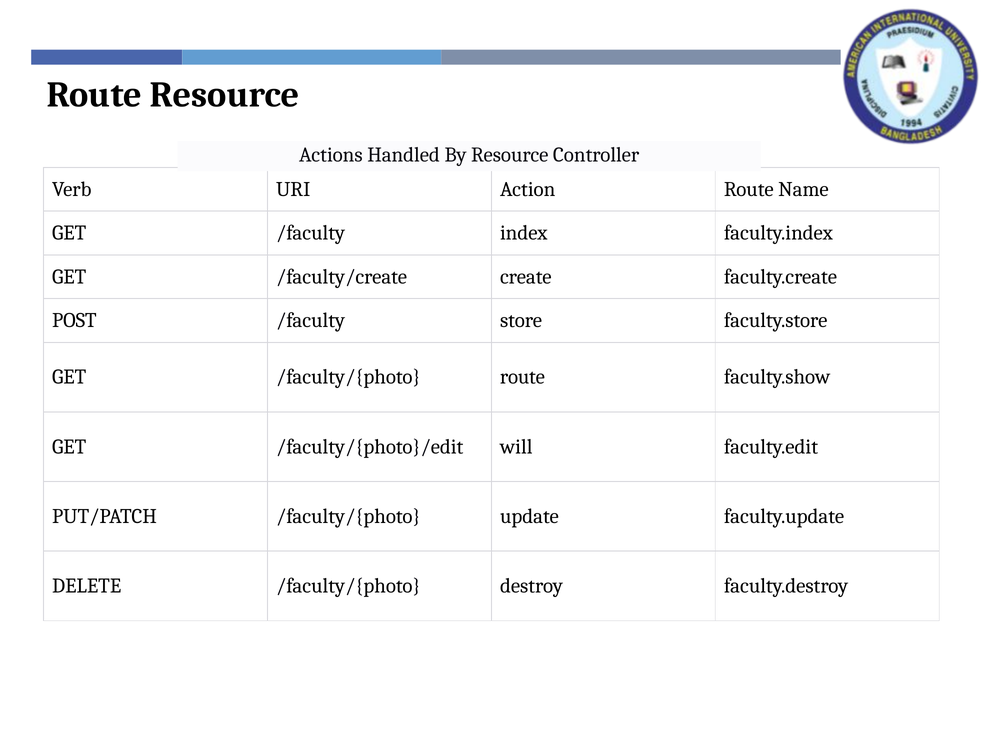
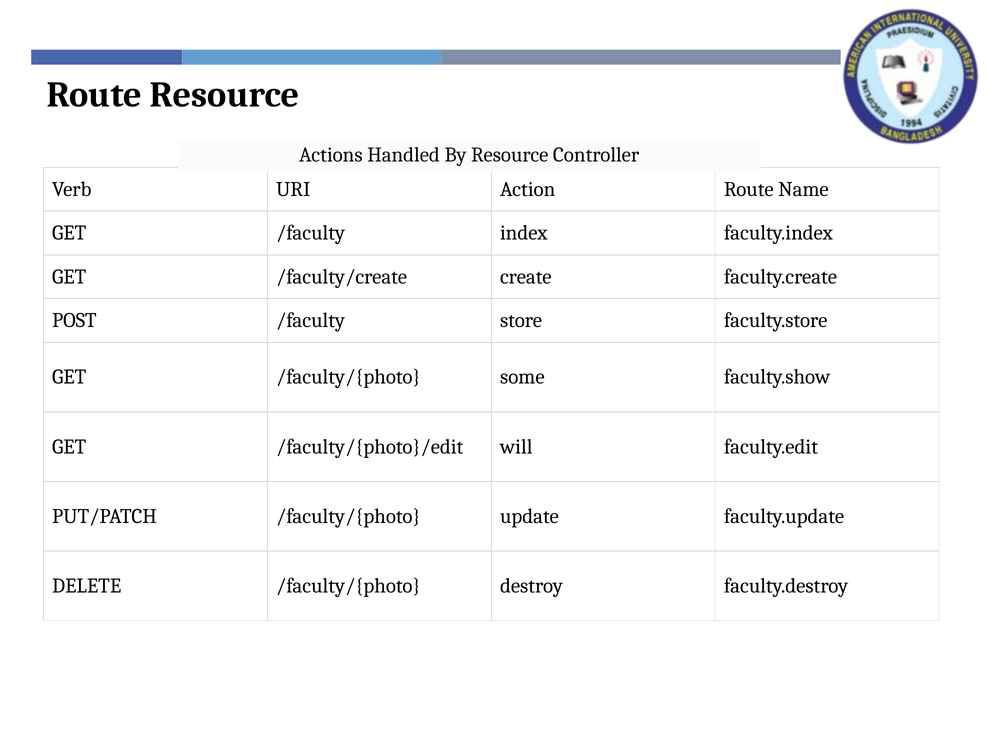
/faculty/{photo route: route -> some (522, 377)
